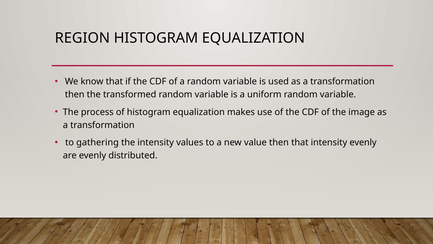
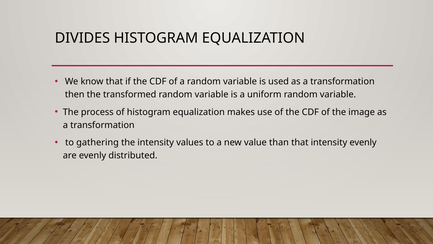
REGION: REGION -> DIVIDES (82, 38)
value then: then -> than (279, 142)
